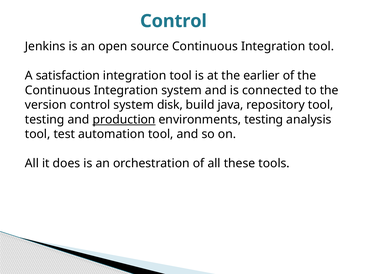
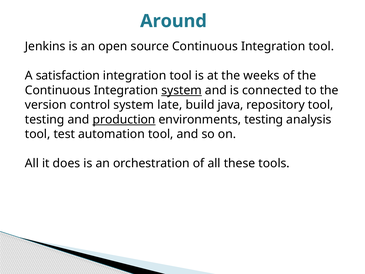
Control: Control -> Around (173, 21)
earlier: earlier -> weeks (261, 76)
system underline: none -> present (182, 90)
disk: disk -> late (170, 105)
